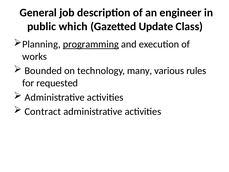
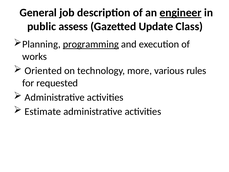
engineer underline: none -> present (181, 13)
which: which -> assess (73, 26)
Bounded: Bounded -> Oriented (43, 71)
many: many -> more (140, 71)
Contract: Contract -> Estimate (43, 111)
